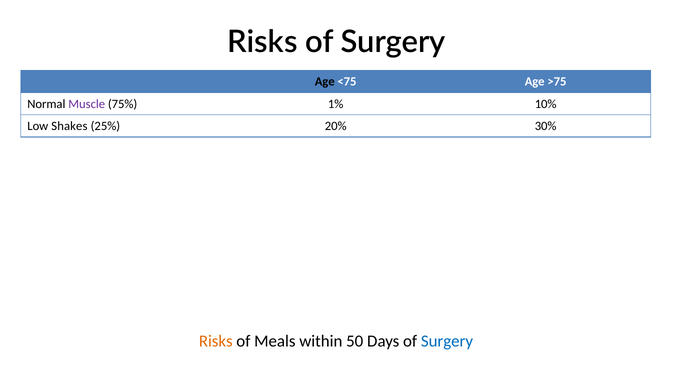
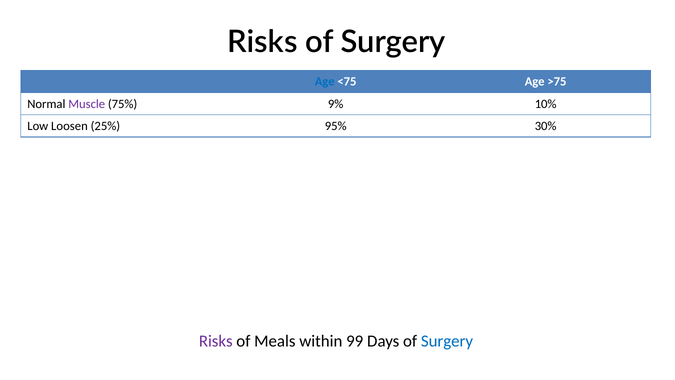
Age colour: black -> blue (325, 82)
1%: 1% -> 9% (336, 104)
Shakes: Shakes -> Loosen (69, 126)
20%: 20% -> 95% (336, 126)
Risks colour: orange -> purple (216, 341)
50: 50 -> 99 (355, 341)
